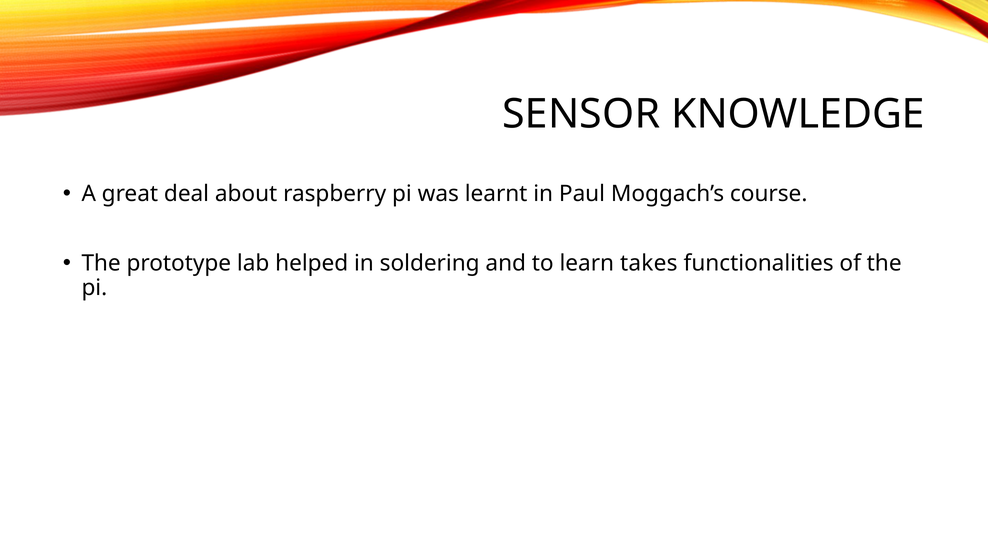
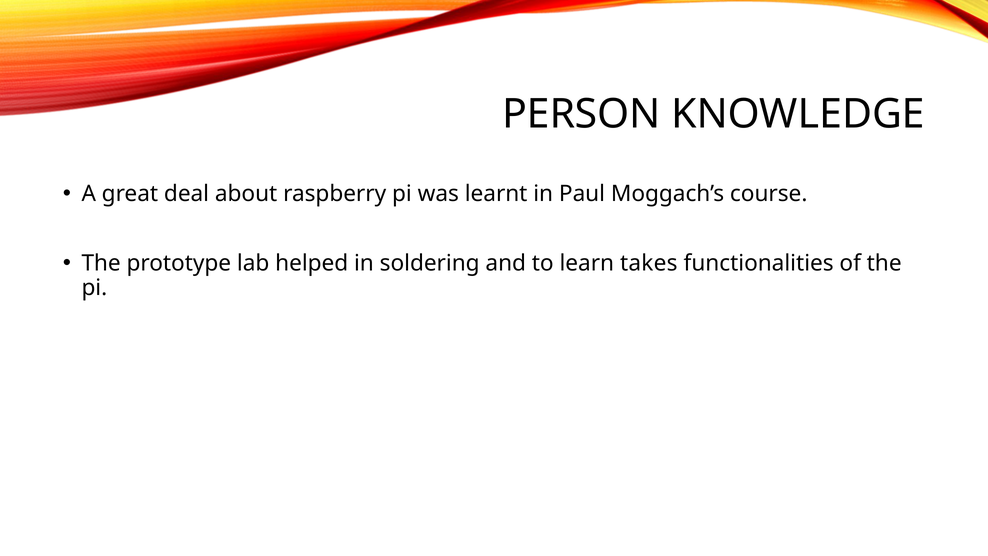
SENSOR: SENSOR -> PERSON (581, 114)
